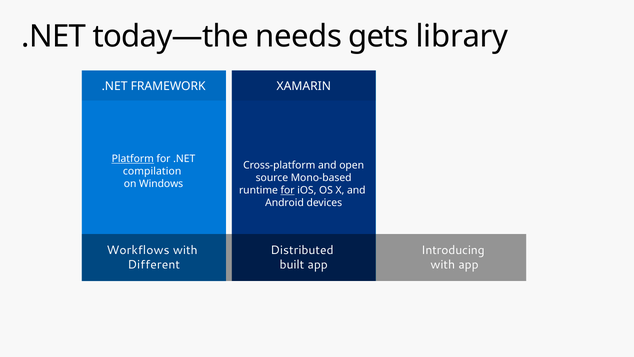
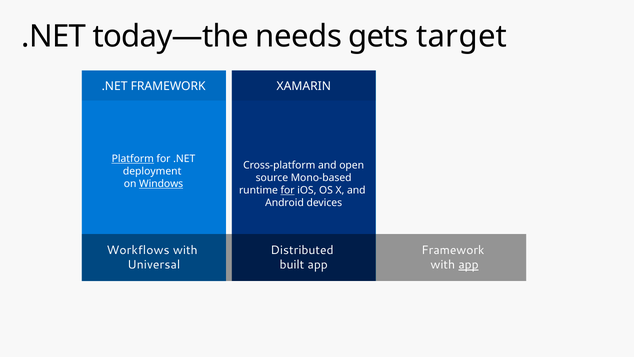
library: library -> target (462, 36)
compilation: compilation -> deployment (152, 171)
Windows underline: none -> present (161, 184)
Introducing: Introducing -> Framework (453, 250)
Different: Different -> Universal (154, 265)
app underline: none -> present (469, 265)
